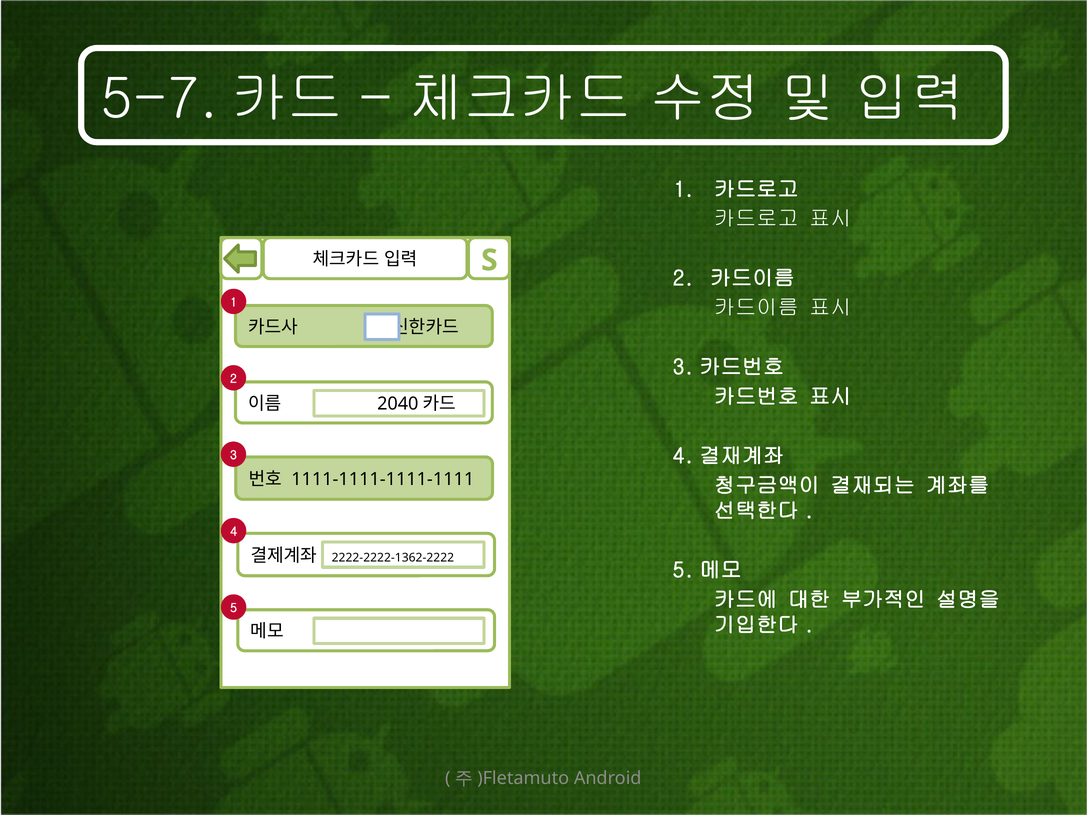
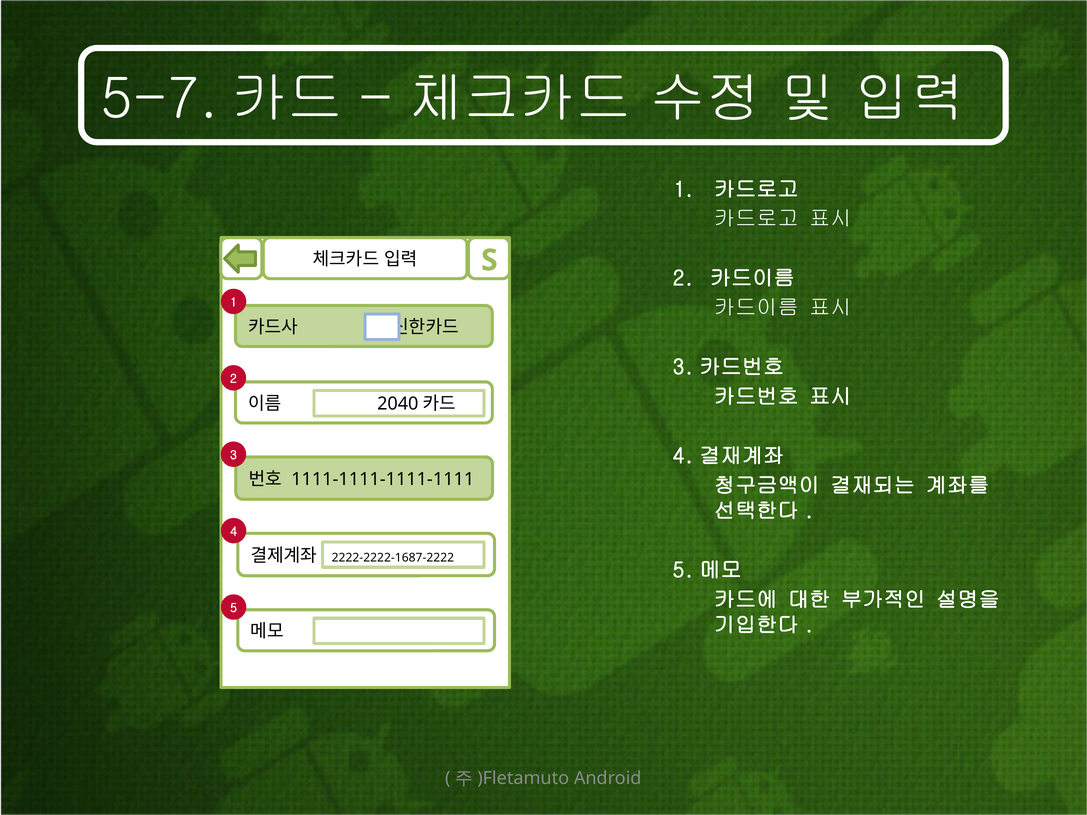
2222-2222-1362-2222: 2222-2222-1362-2222 -> 2222-2222-1687-2222 (393, 558)
